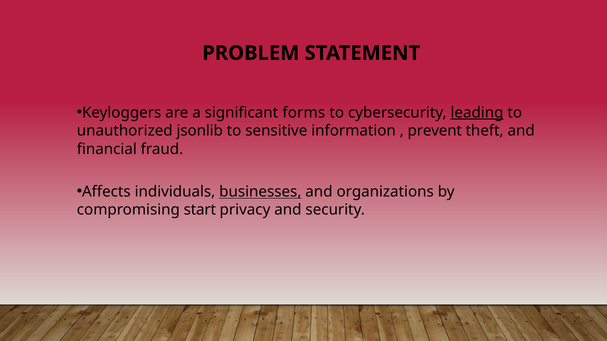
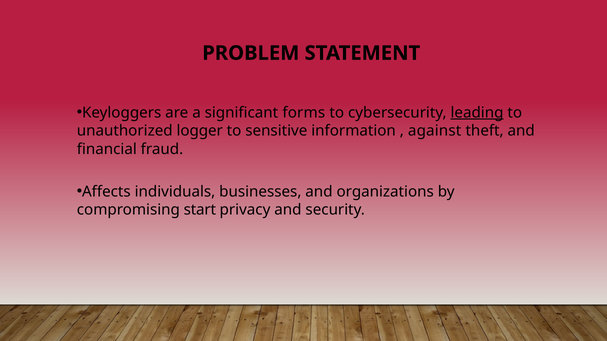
jsonlib: jsonlib -> logger (200, 131)
prevent: prevent -> against (435, 131)
businesses underline: present -> none (260, 192)
